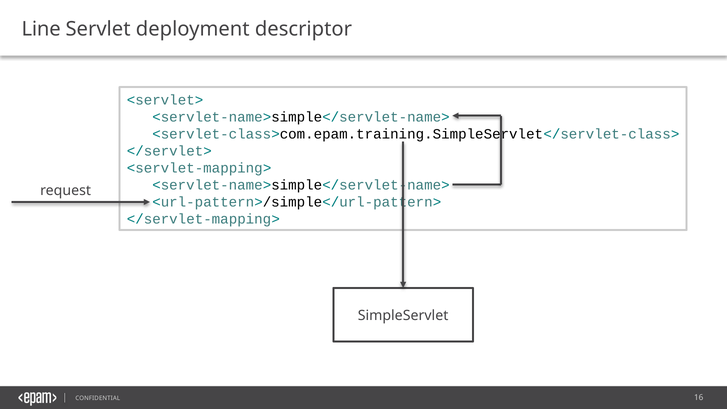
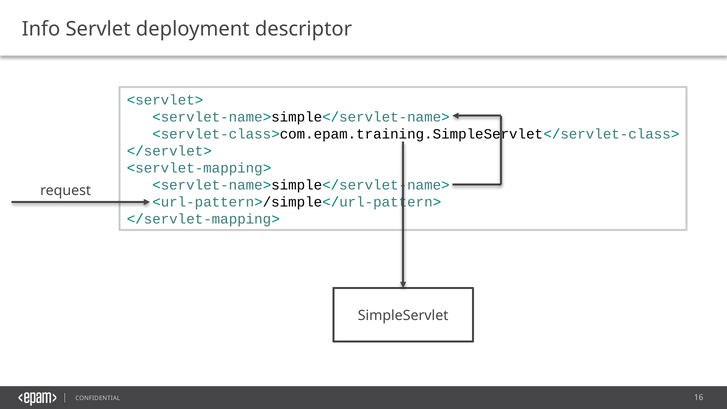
Line: Line -> Info (41, 29)
